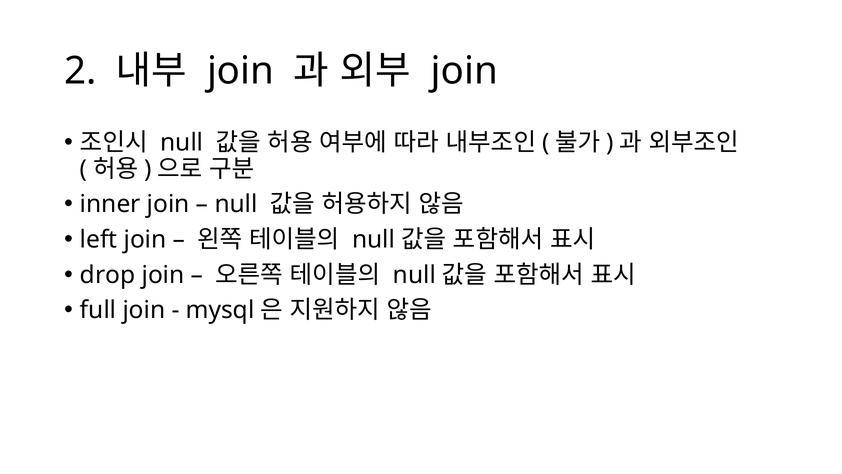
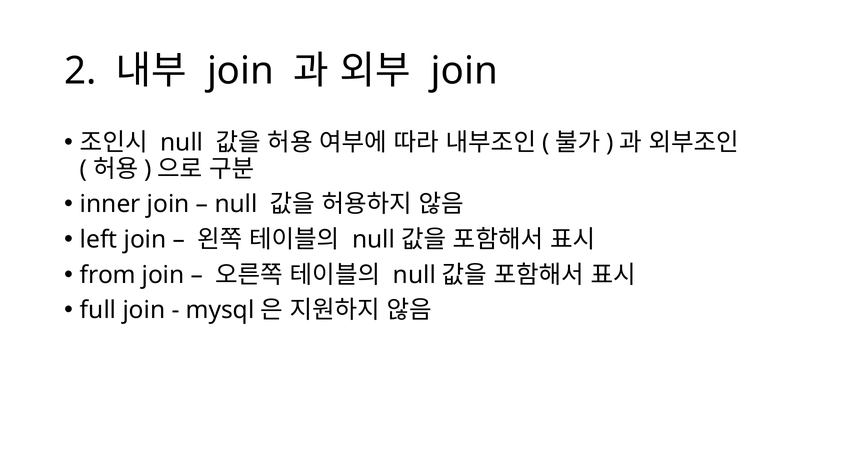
drop: drop -> from (108, 275)
